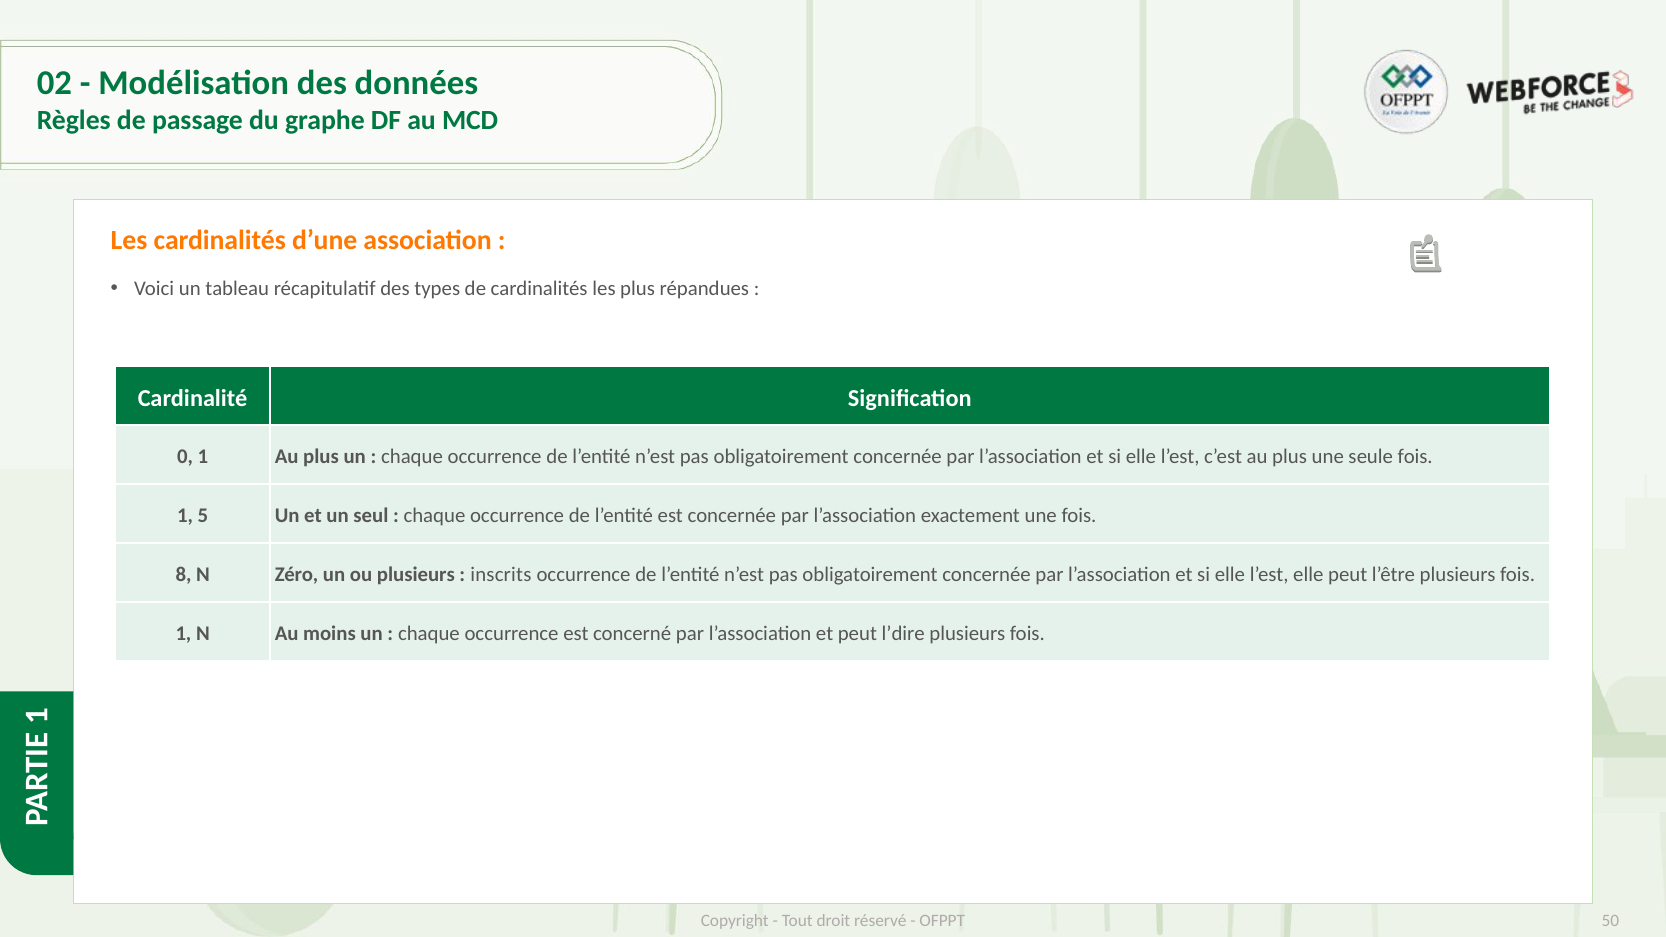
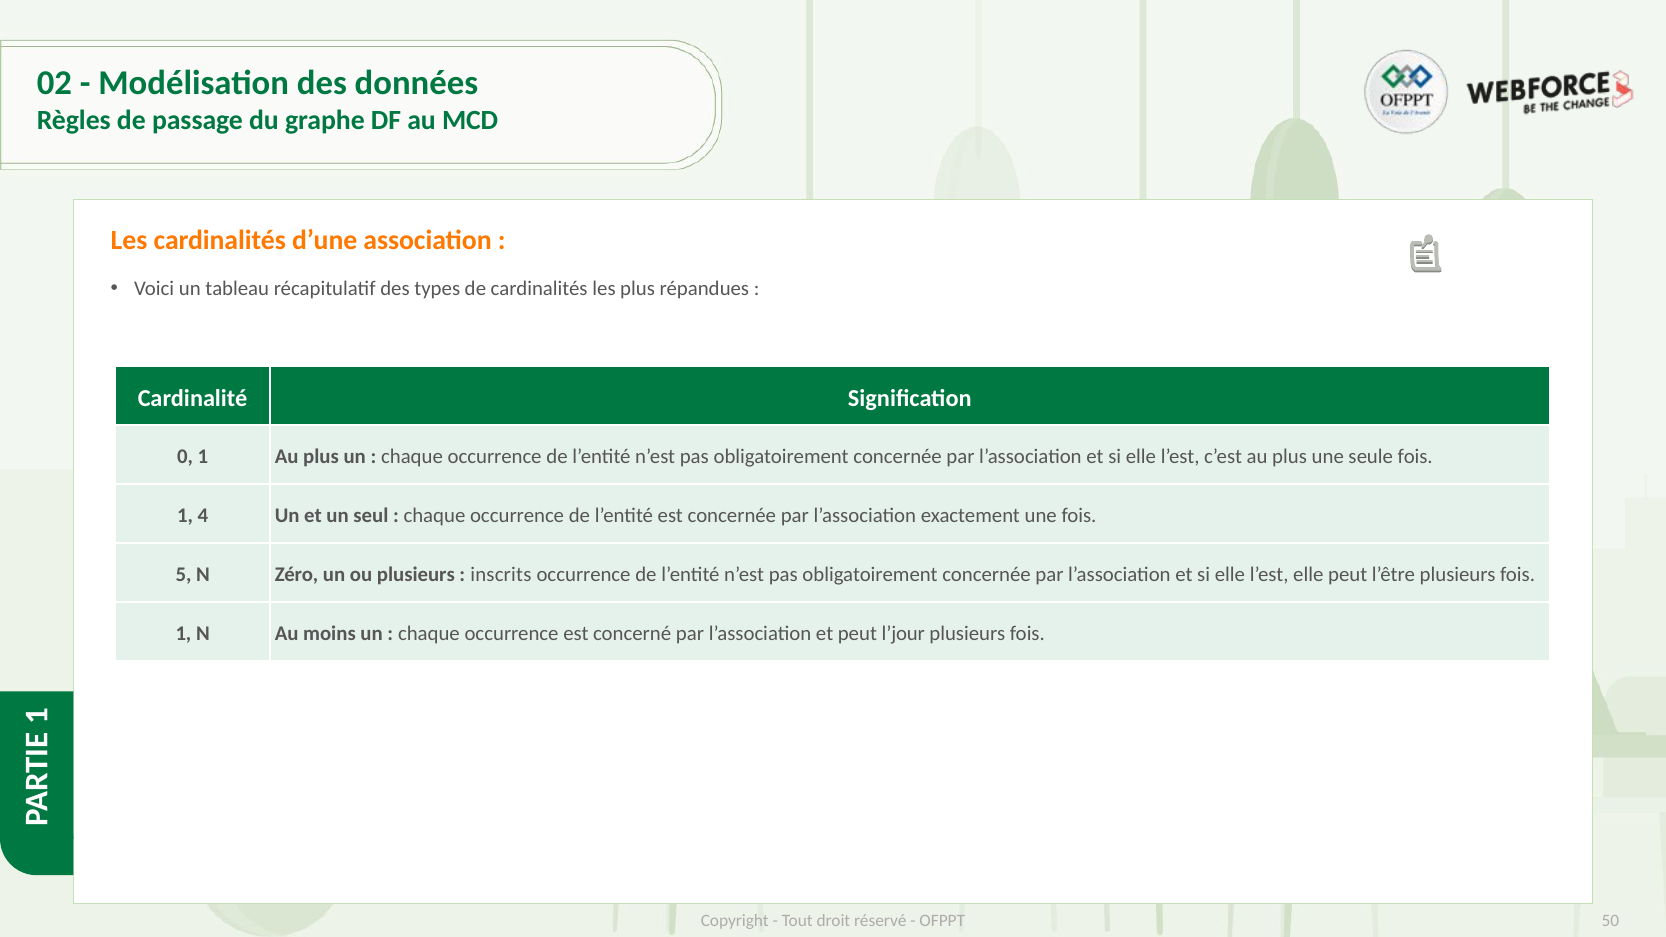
5: 5 -> 4 (203, 516)
8: 8 -> 5 (183, 575)
l’dire: l’dire -> l’jour (903, 634)
